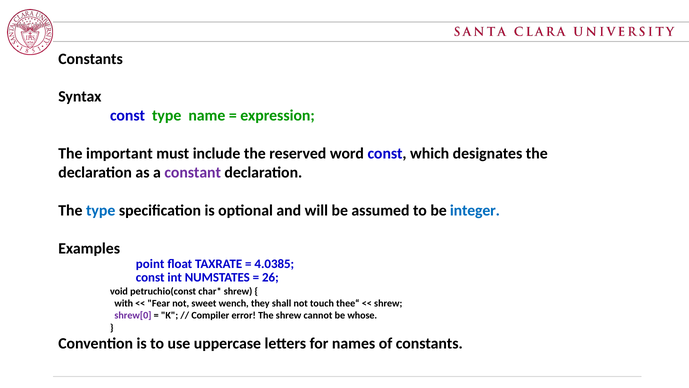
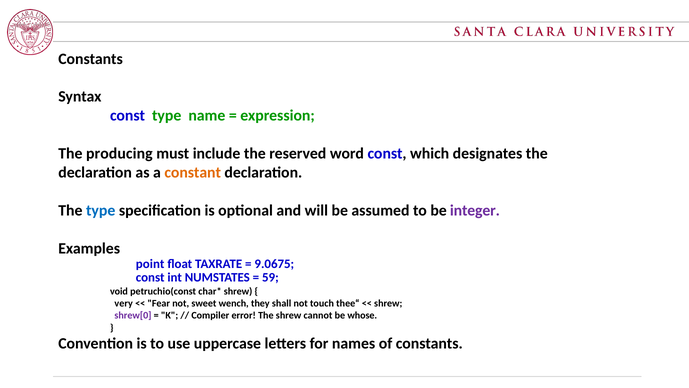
important: important -> producing (119, 153)
constant colour: purple -> orange (193, 172)
integer colour: blue -> purple (475, 210)
4.0385: 4.0385 -> 9.0675 (274, 263)
26: 26 -> 59 (270, 277)
with: with -> very (124, 303)
